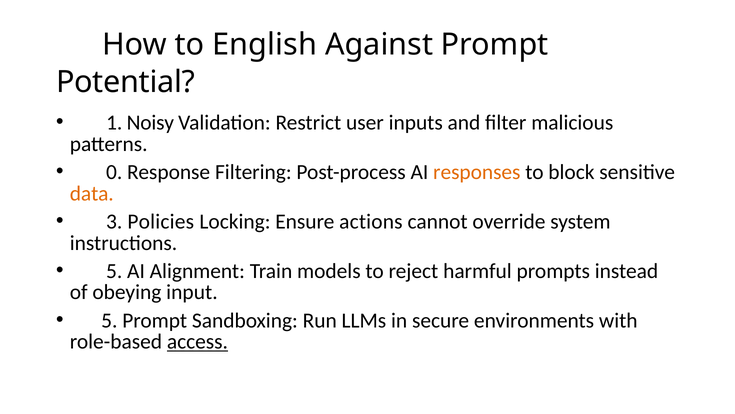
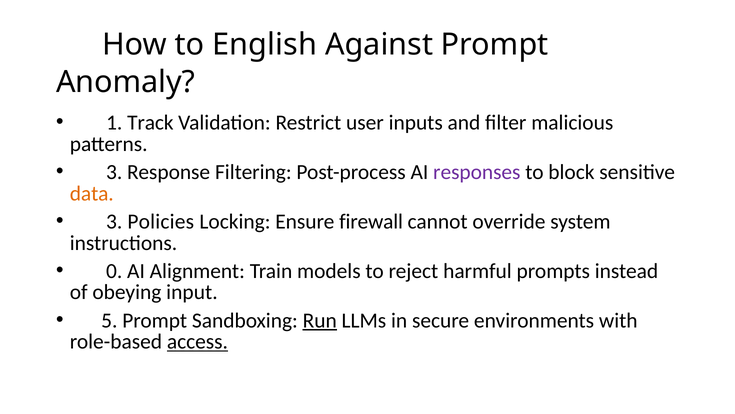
Potential: Potential -> Anomaly (125, 82)
Noisy: Noisy -> Track (150, 123)
0: 0 -> 3 (114, 172)
responses colour: orange -> purple (477, 172)
actions: actions -> firewall (371, 221)
5: 5 -> 0 (114, 271)
Run underline: none -> present (320, 320)
